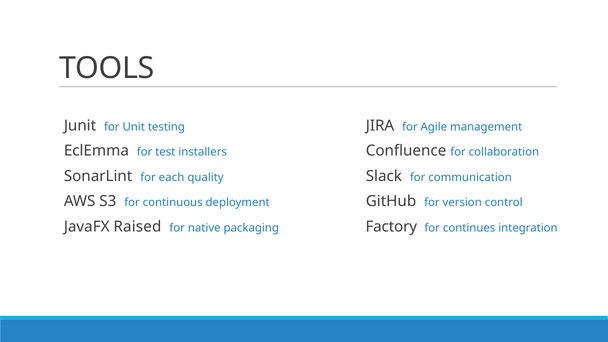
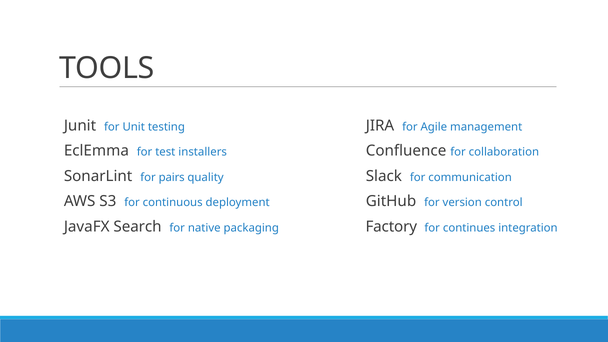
each: each -> pairs (172, 177)
Raised: Raised -> Search (138, 227)
